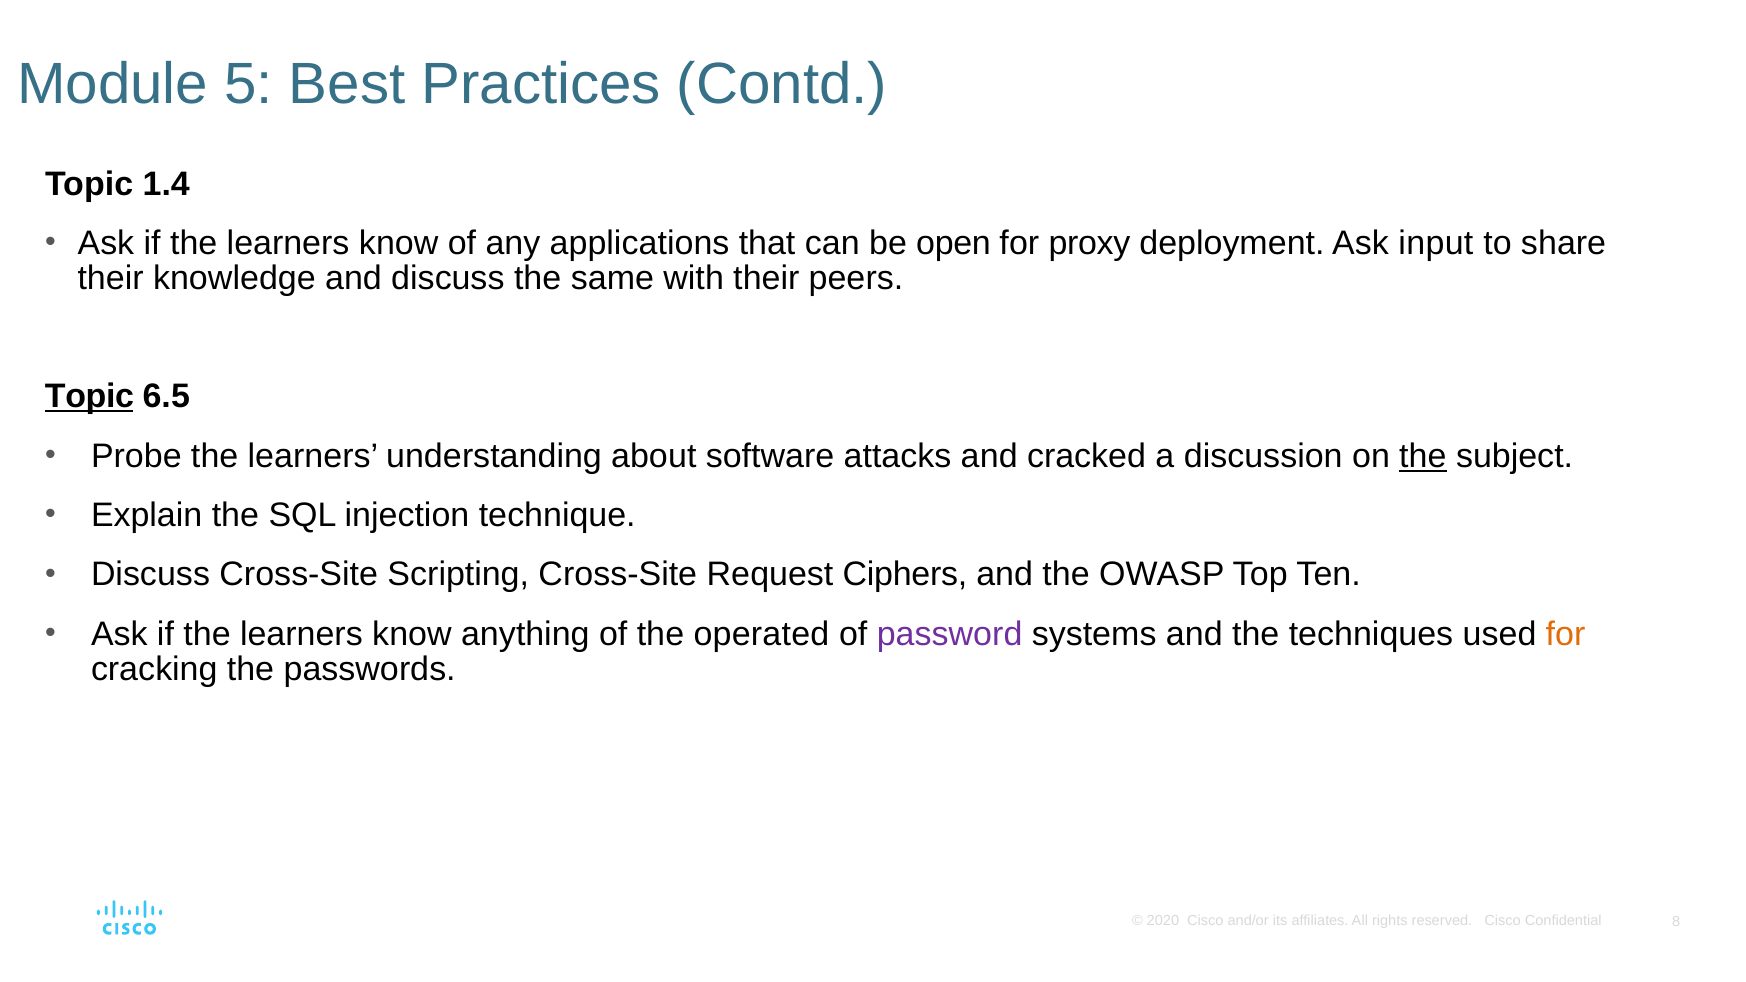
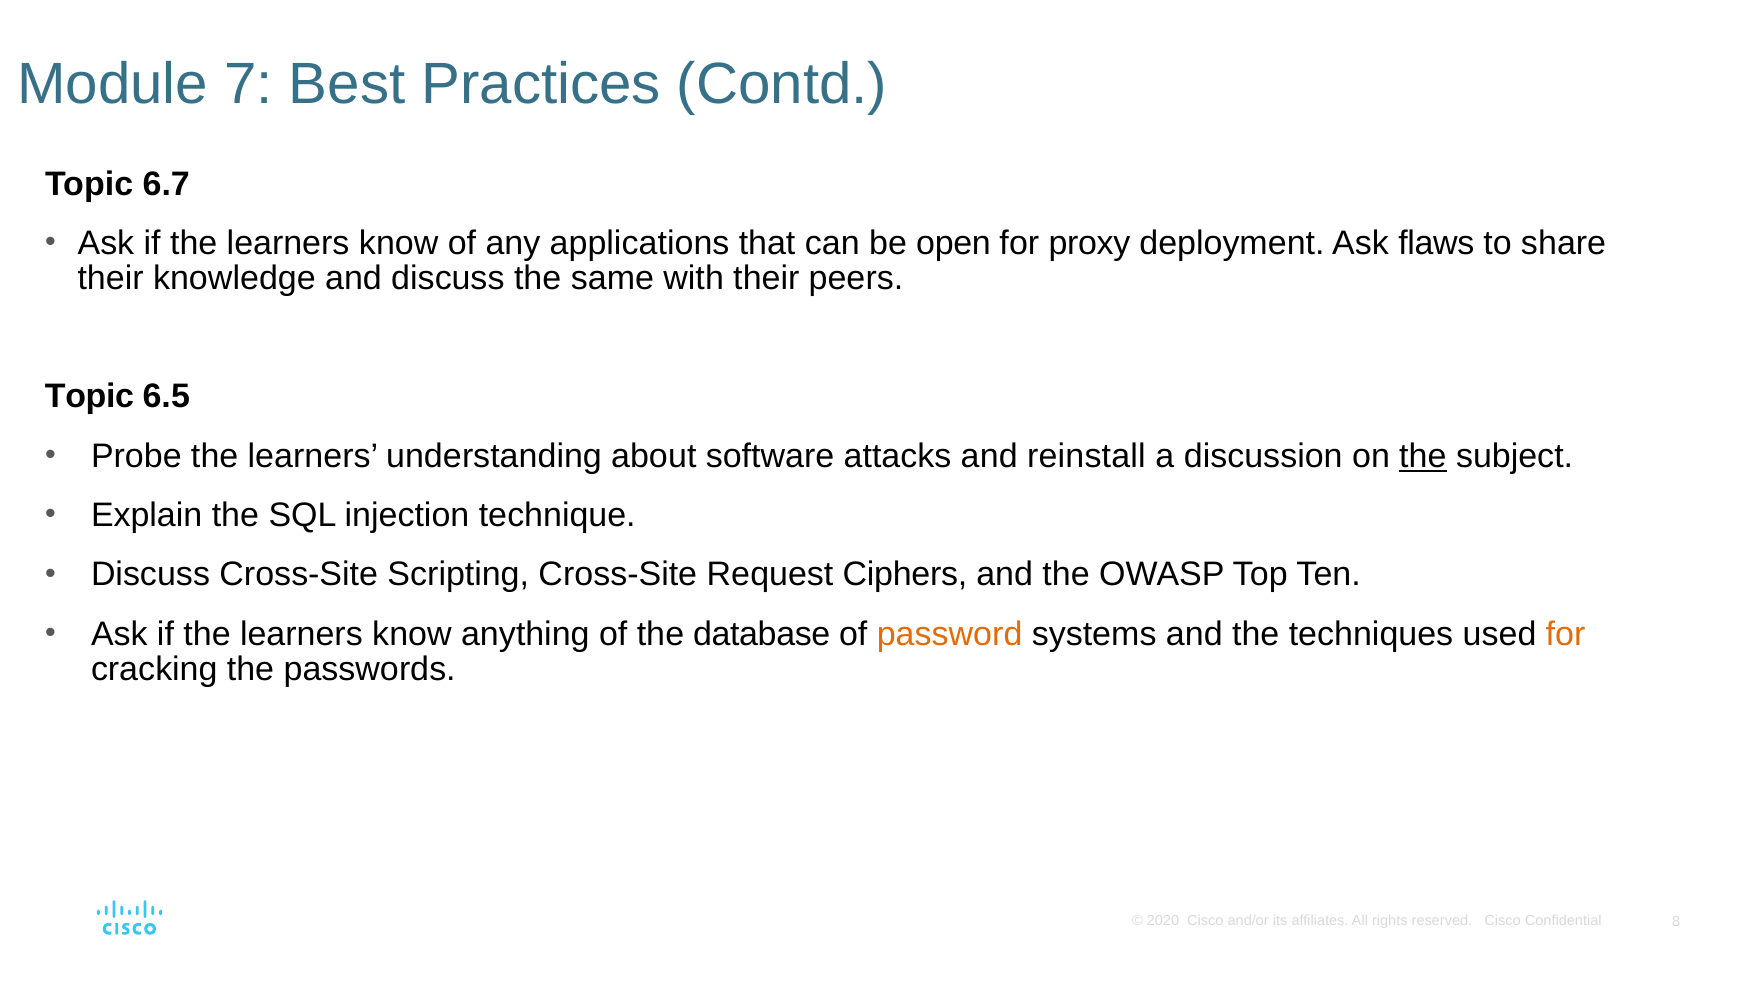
5: 5 -> 7 (249, 84)
1.4: 1.4 -> 6.7 (166, 184)
input: input -> flaws (1436, 243)
Topic underline: present -> none (89, 397)
cracked: cracked -> reinstall (1086, 456)
operated: operated -> database (762, 634)
password colour: purple -> orange (950, 634)
